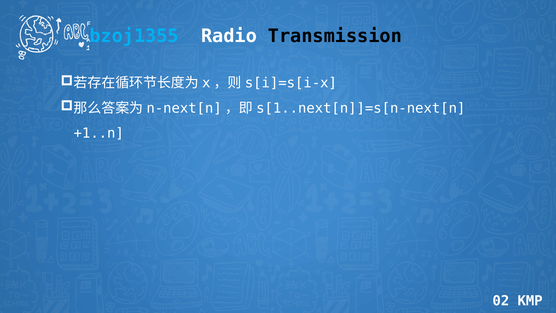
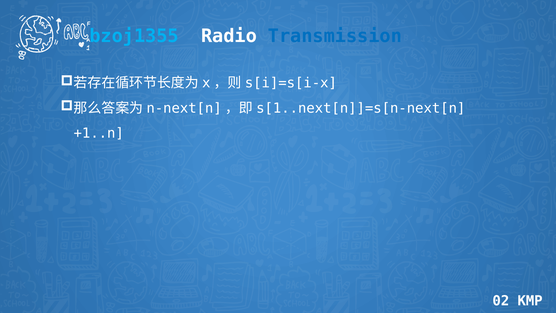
Transmission colour: black -> blue (335, 36)
